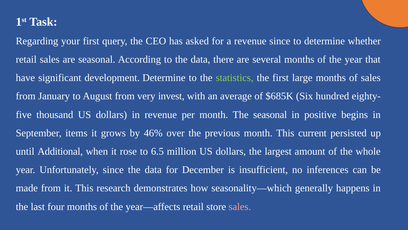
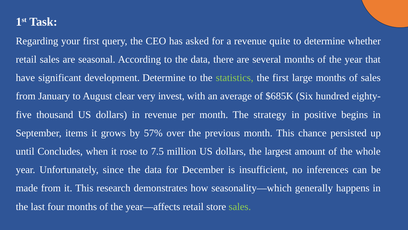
revenue since: since -> quite (280, 41)
August from: from -> clear (125, 96)
The seasonal: seasonal -> strategy (270, 114)
46%: 46% -> 57% (153, 133)
current: current -> chance (312, 133)
Additional: Additional -> Concludes (60, 151)
6.5: 6.5 -> 7.5 (157, 151)
sales colour: pink -> light green (240, 206)
